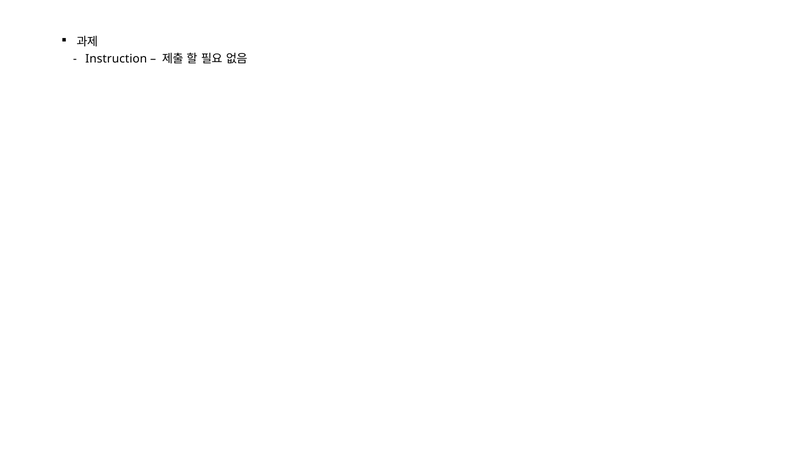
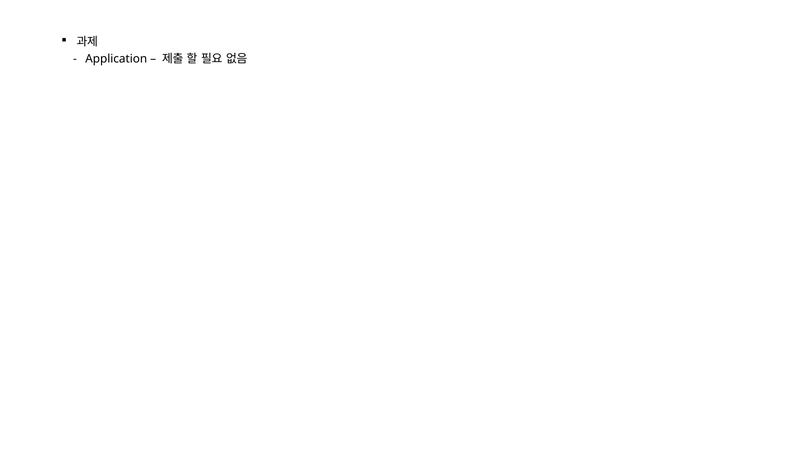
Instruction: Instruction -> Application (116, 59)
